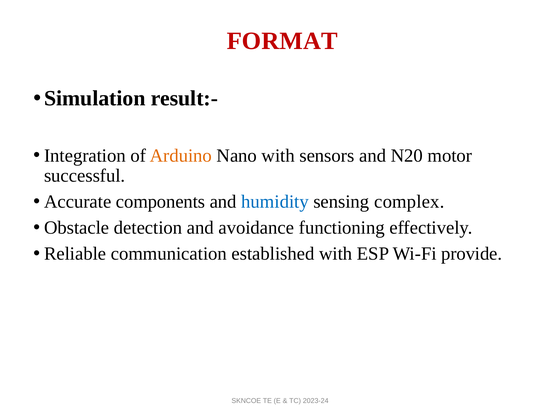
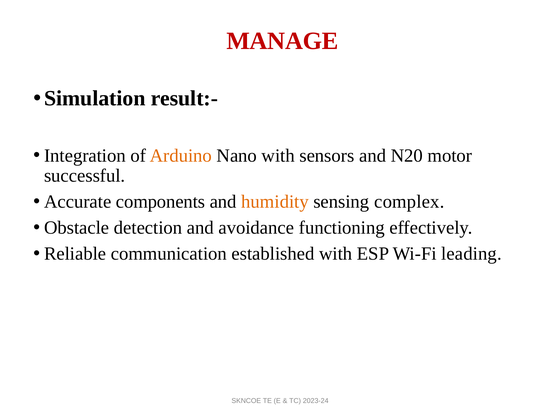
FORMAT: FORMAT -> MANAGE (282, 41)
humidity colour: blue -> orange (275, 202)
provide: provide -> leading (472, 254)
